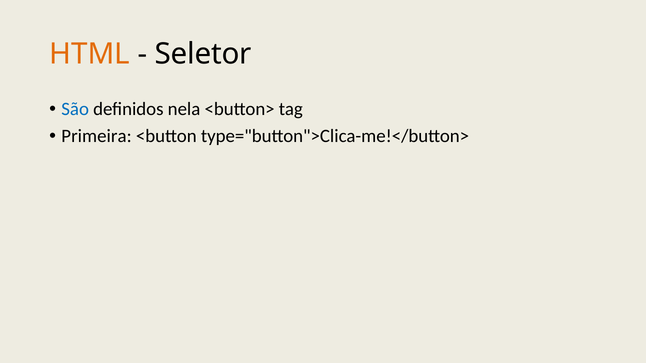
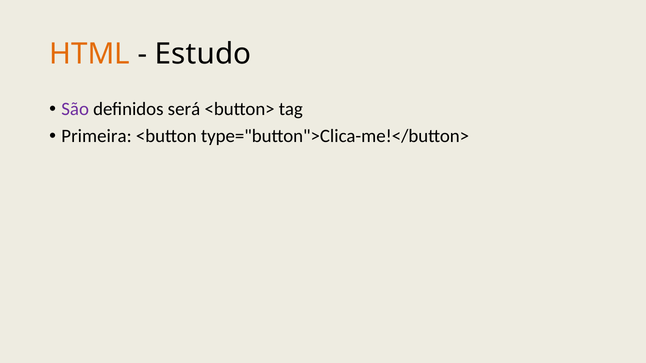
Seletor: Seletor -> Estudo (203, 54)
São colour: blue -> purple (75, 109)
nela: nela -> será (184, 109)
